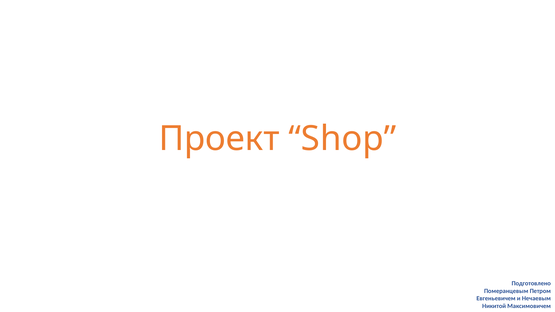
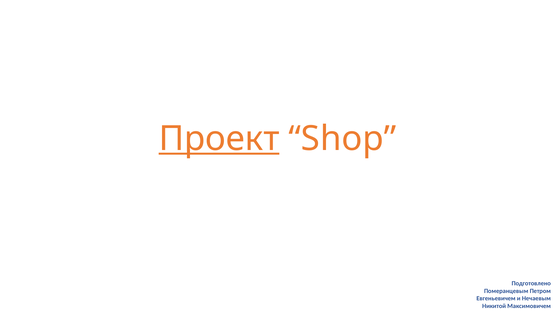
Проект underline: none -> present (219, 139)
